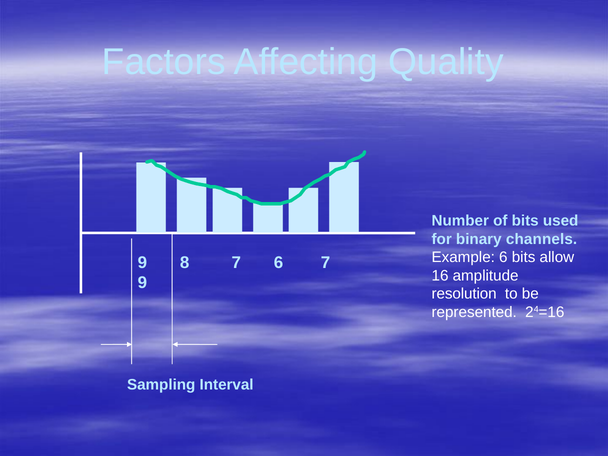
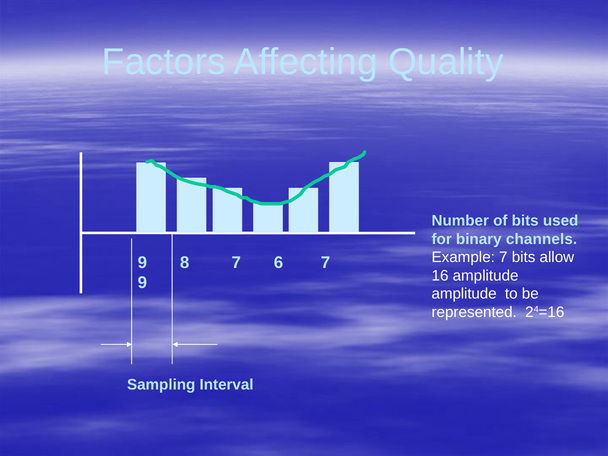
Example 6: 6 -> 7 (503, 257)
resolution: resolution -> amplitude (464, 294)
